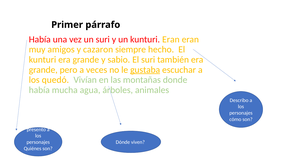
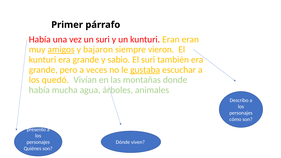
amigos underline: none -> present (61, 50)
cazaron: cazaron -> bajaron (98, 50)
hecho: hecho -> vieron (161, 50)
